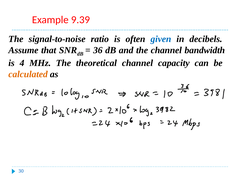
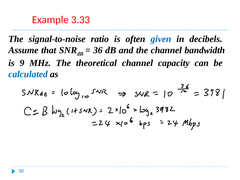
9.39: 9.39 -> 3.33 (80, 20)
4: 4 -> 9 (22, 63)
calculated colour: orange -> blue (28, 74)
